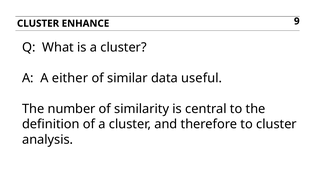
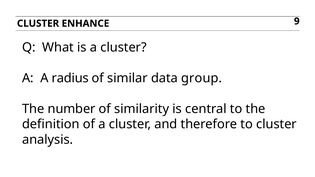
either: either -> radius (70, 78)
useful: useful -> group (202, 78)
